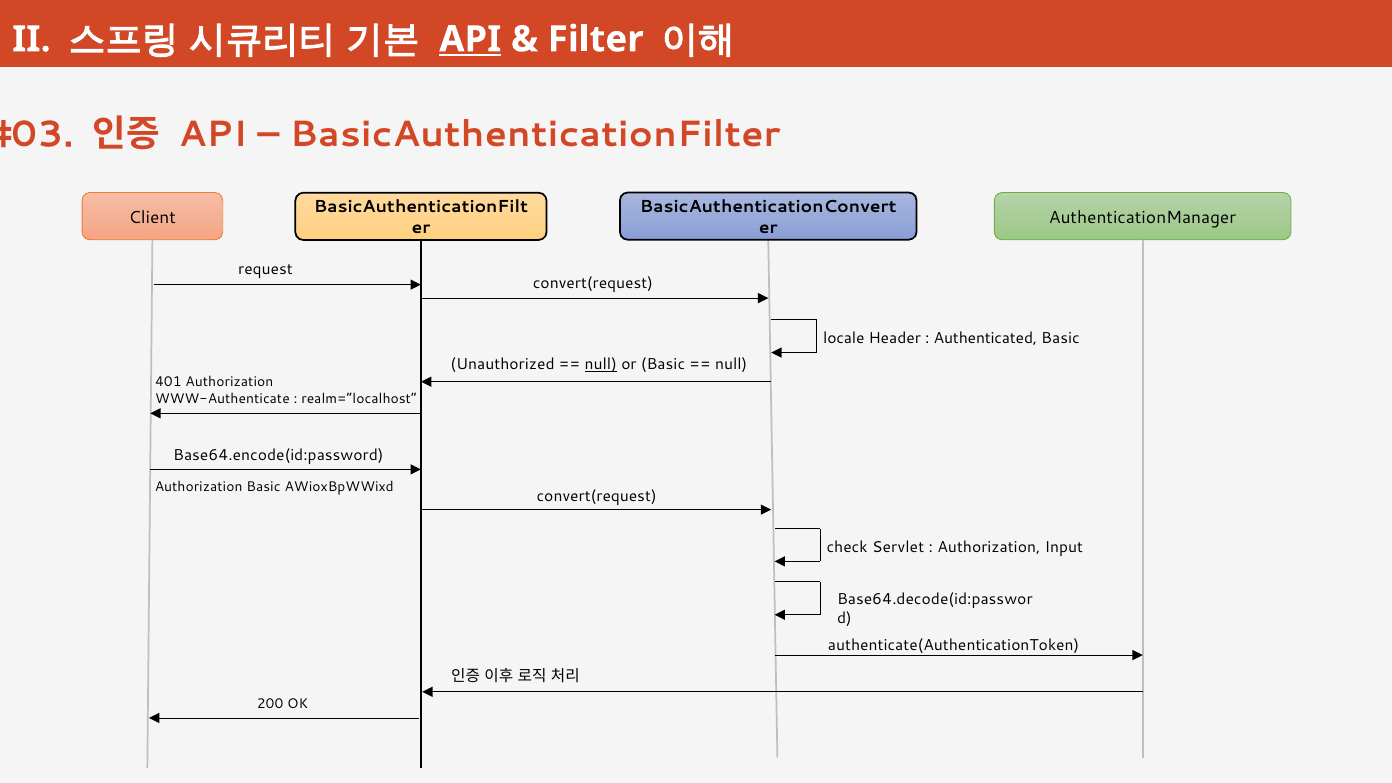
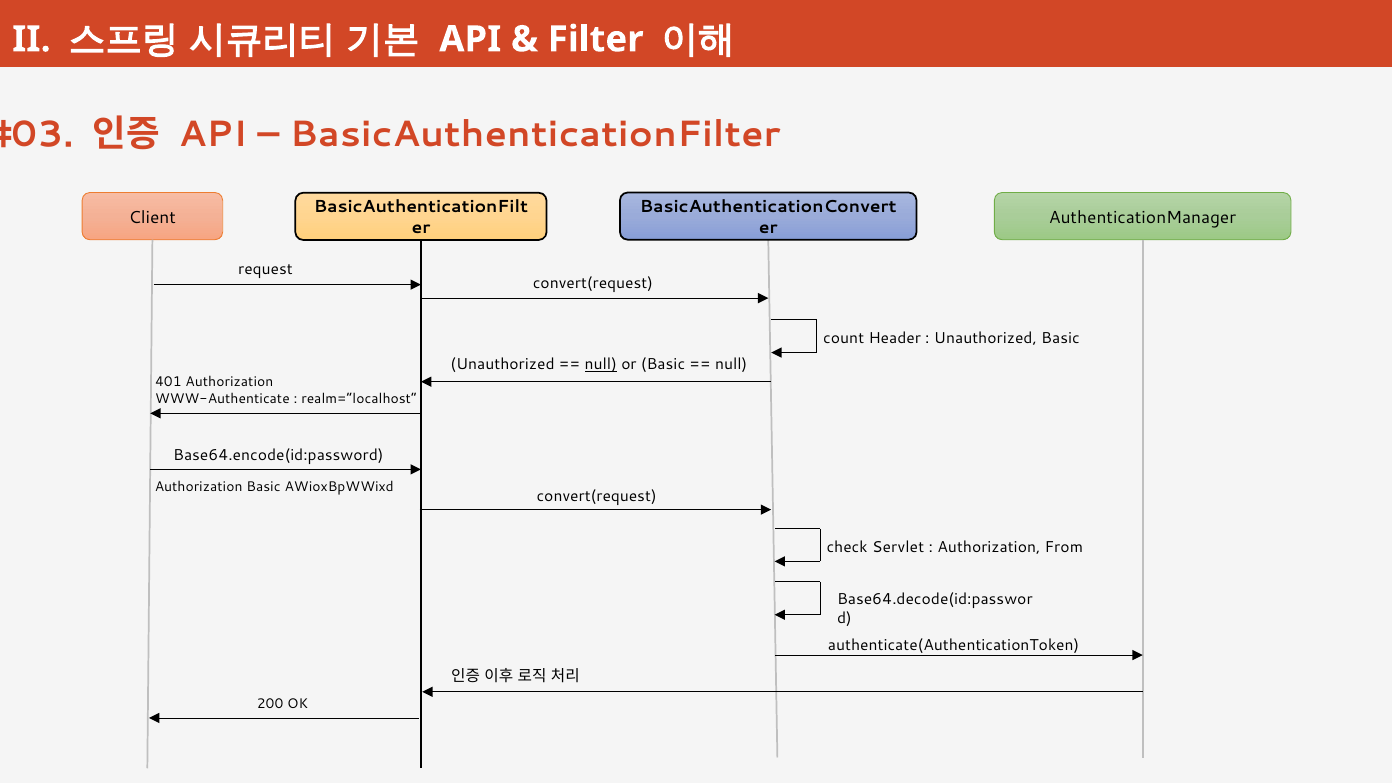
API underline: present -> none (470, 39)
locale: locale -> count (844, 338)
Authenticated: Authenticated -> Unauthorized (985, 338)
Input: Input -> From (1064, 547)
